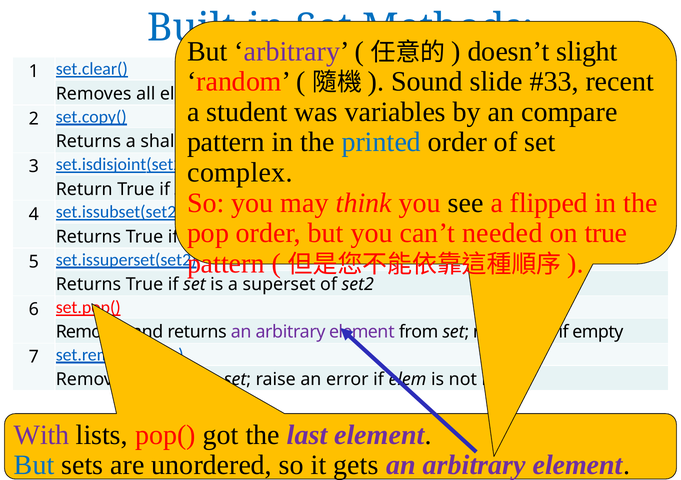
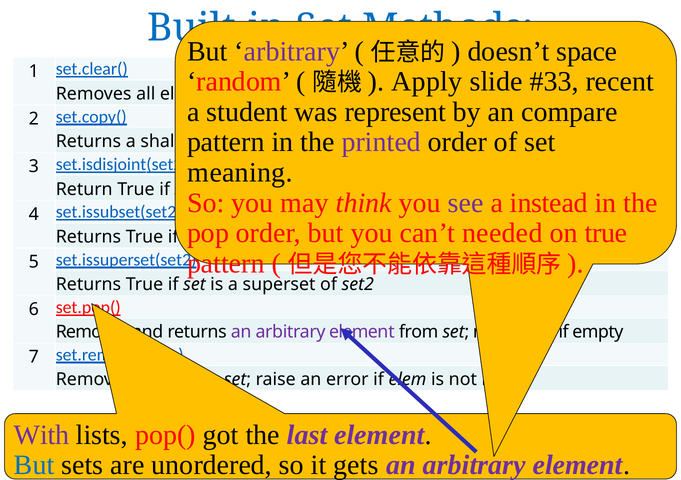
slight: slight -> space (587, 51)
Sound: Sound -> Apply (427, 82)
variables: variables -> represent (395, 112)
printed colour: blue -> purple (381, 142)
complex: complex -> meaning (240, 172)
see colour: black -> purple (466, 203)
flipped: flipped -> instead (549, 203)
